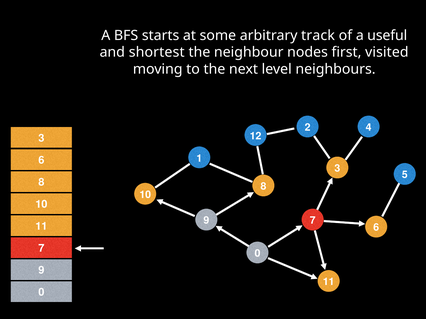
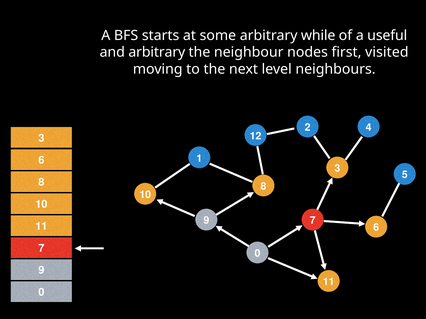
track: track -> while (318, 35)
and shortest: shortest -> arbitrary (157, 52)
